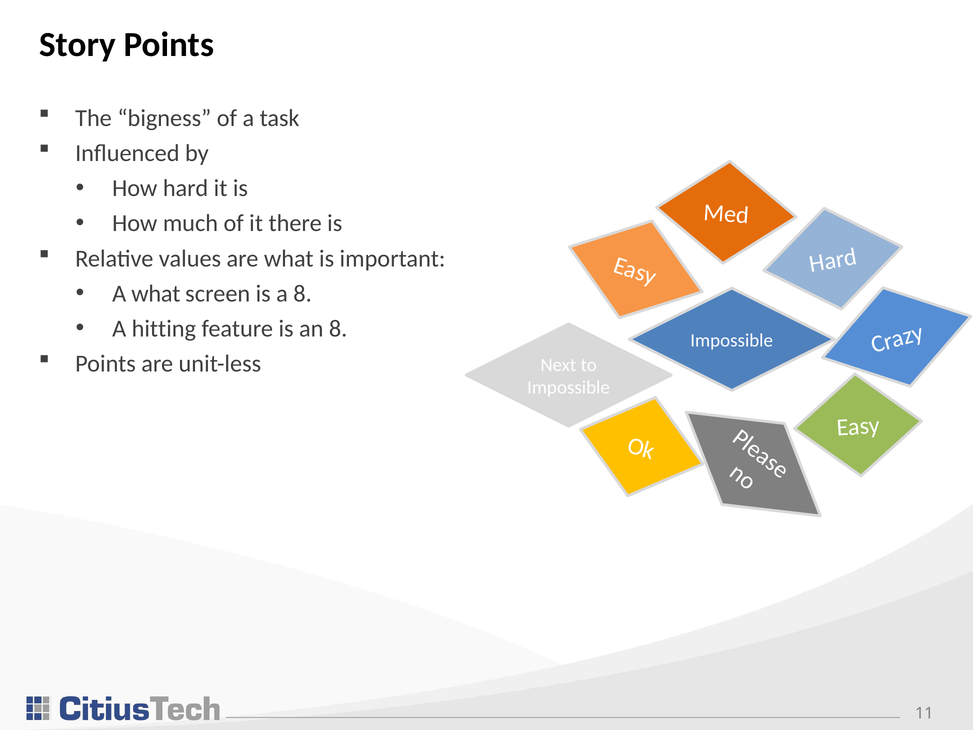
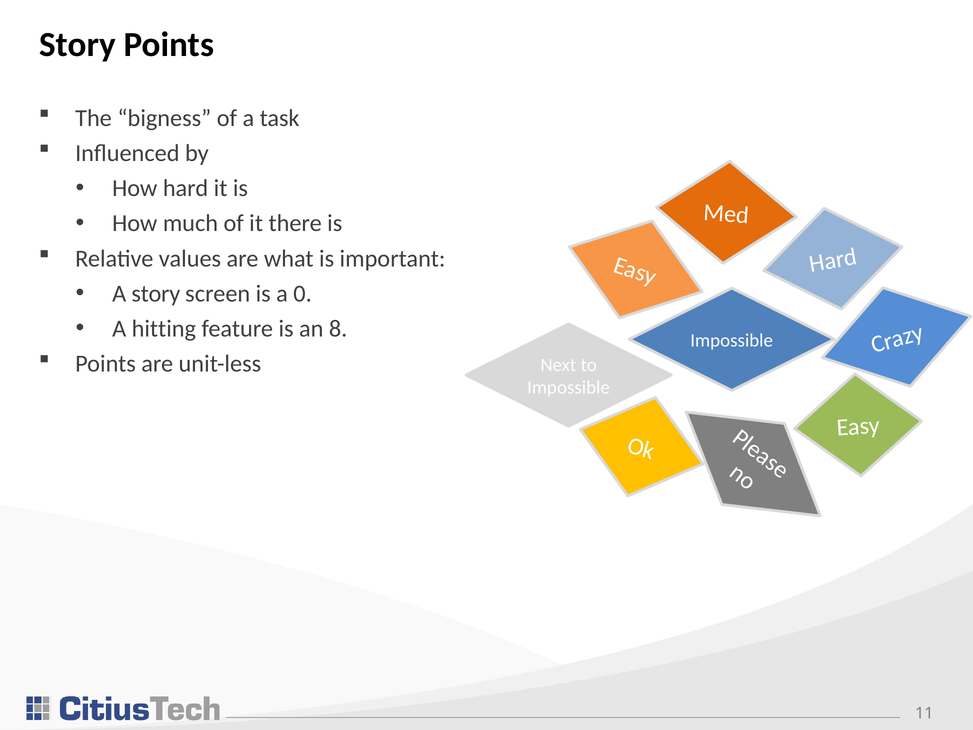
A what: what -> story (156, 293)
a 8: 8 -> 0 (303, 293)
